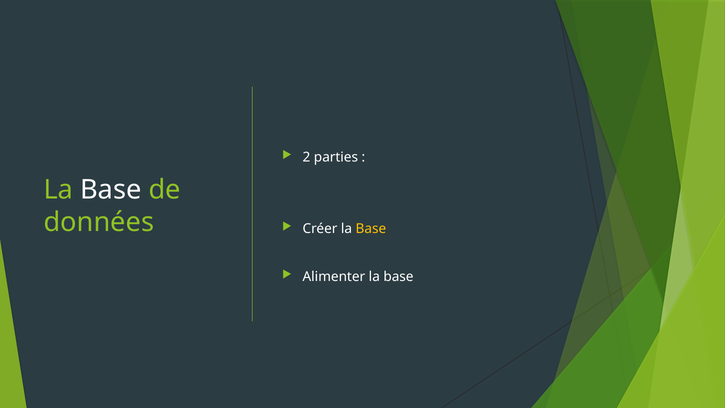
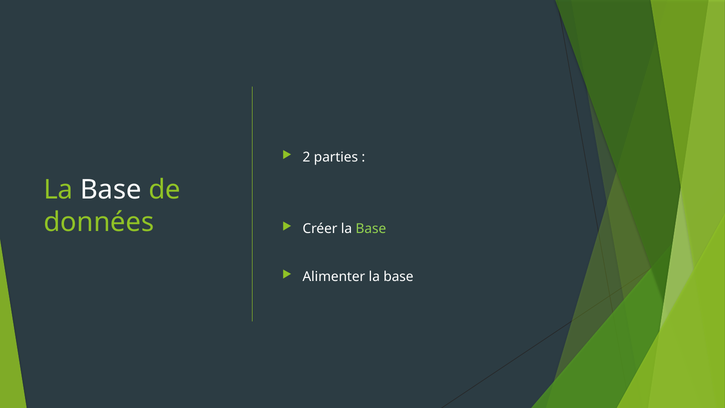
Base colour: yellow -> light green (371, 229)
